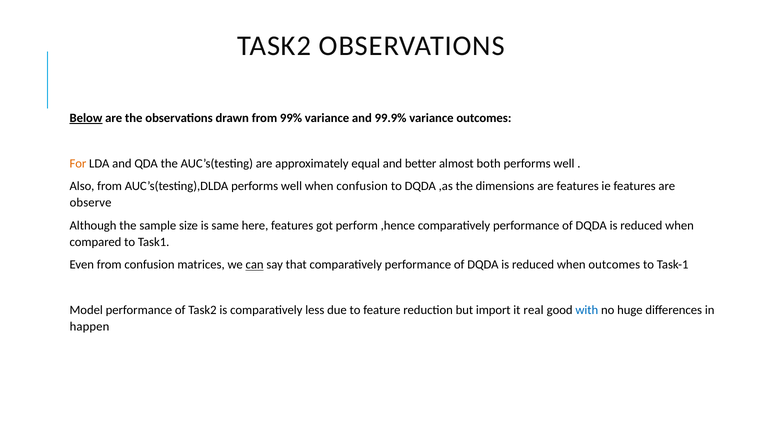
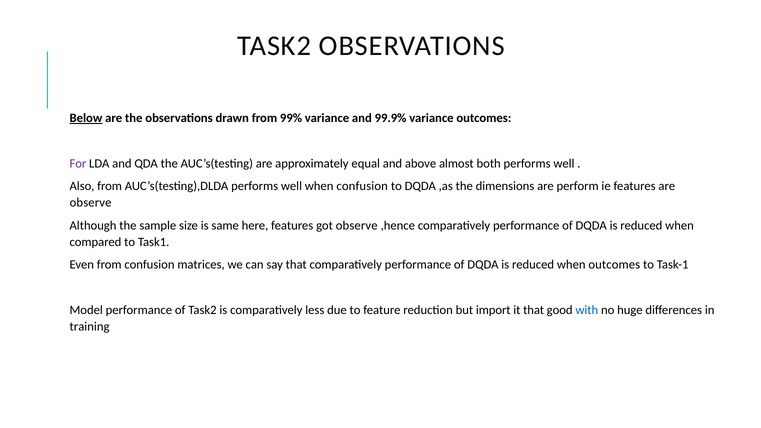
For colour: orange -> purple (78, 164)
better: better -> above (421, 164)
are features: features -> perform (578, 186)
got perform: perform -> observe (357, 226)
can underline: present -> none (255, 265)
it real: real -> that (534, 310)
happen: happen -> training (90, 327)
